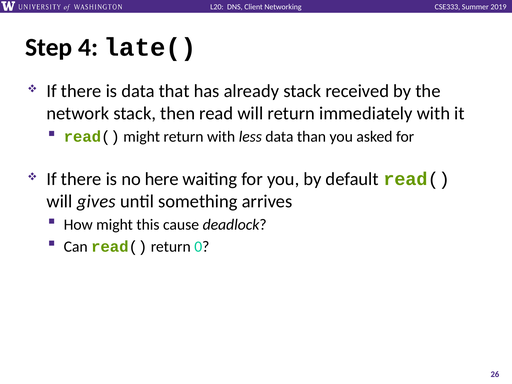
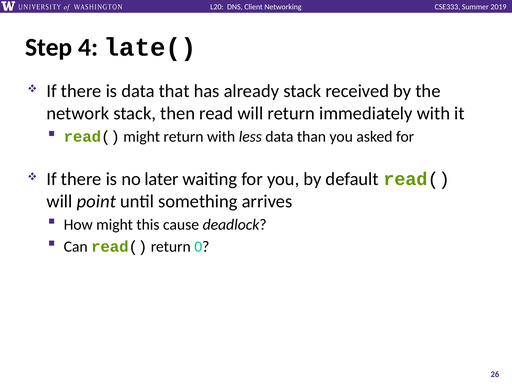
here: here -> later (162, 179)
gives: gives -> point (96, 201)
